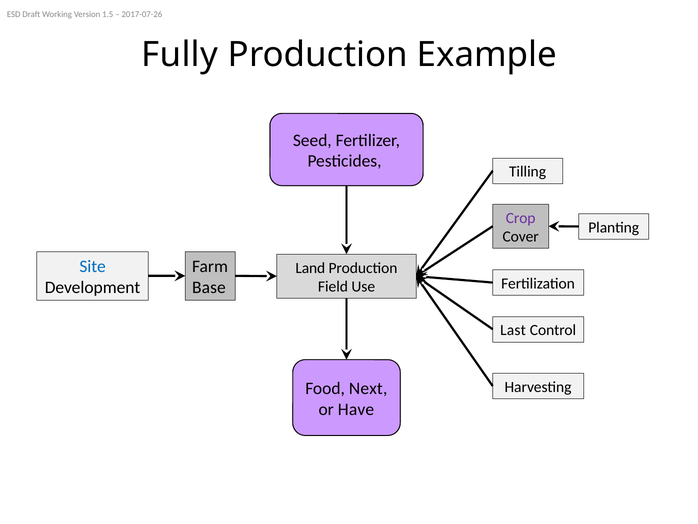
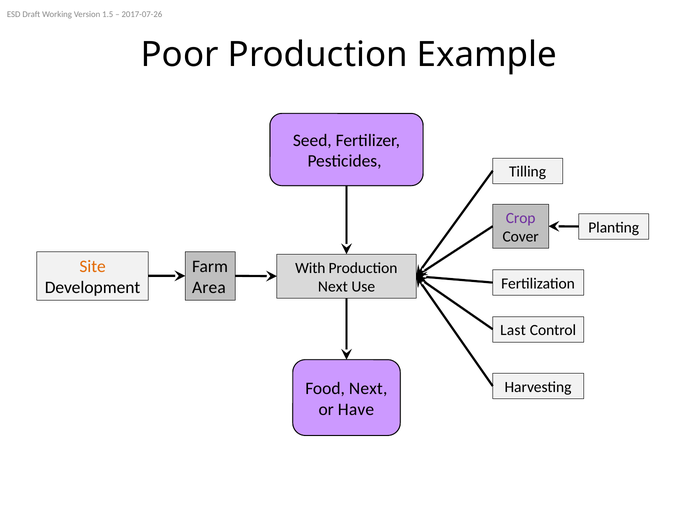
Fully: Fully -> Poor (180, 55)
Site colour: blue -> orange (93, 266)
Land: Land -> With (310, 268)
Field: Field -> Next (333, 286)
Base: Base -> Area (209, 287)
